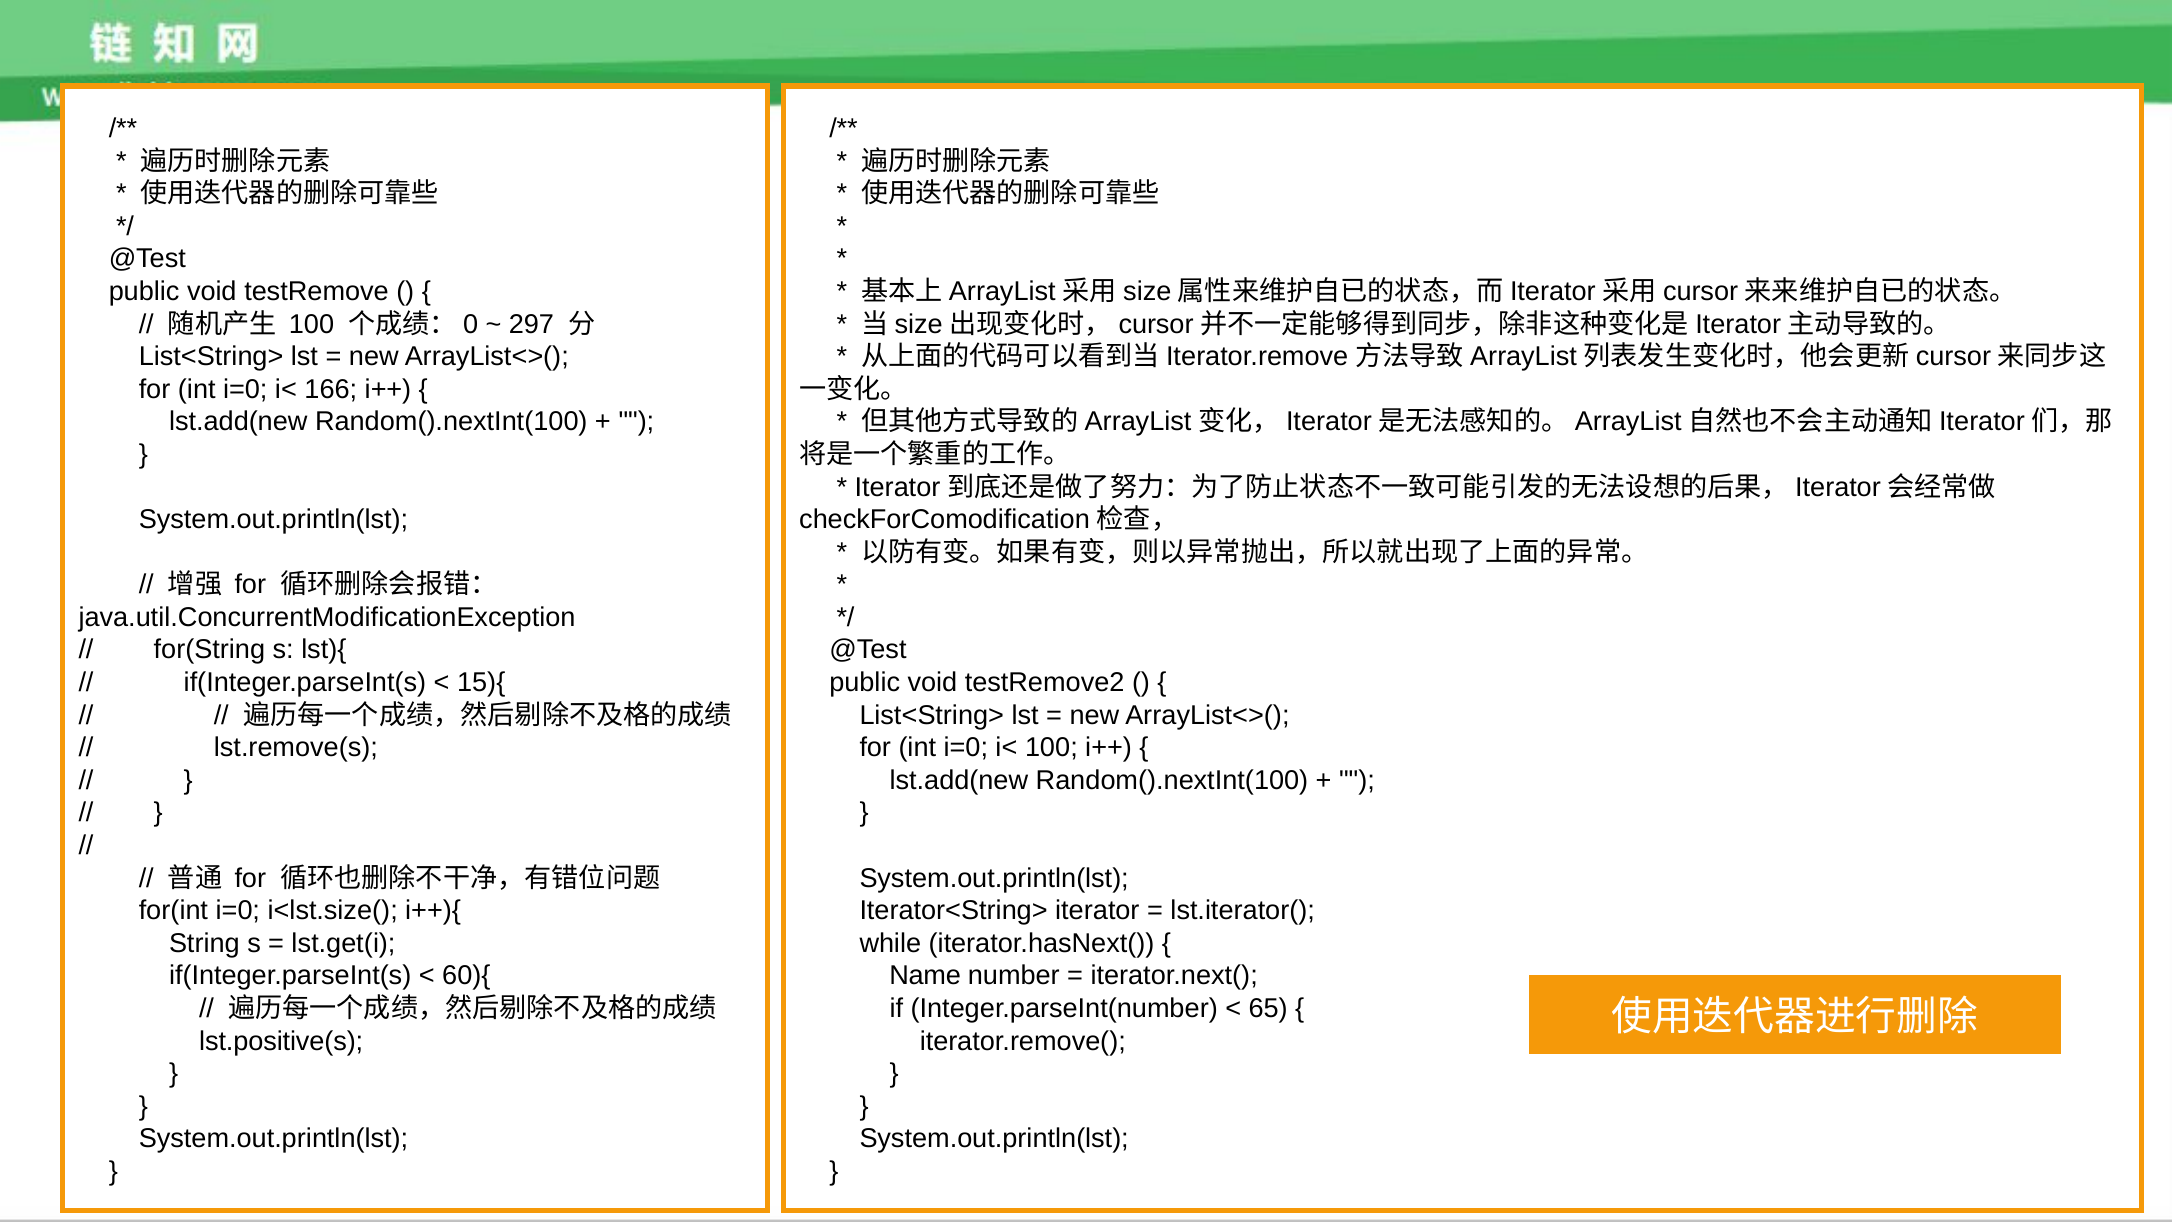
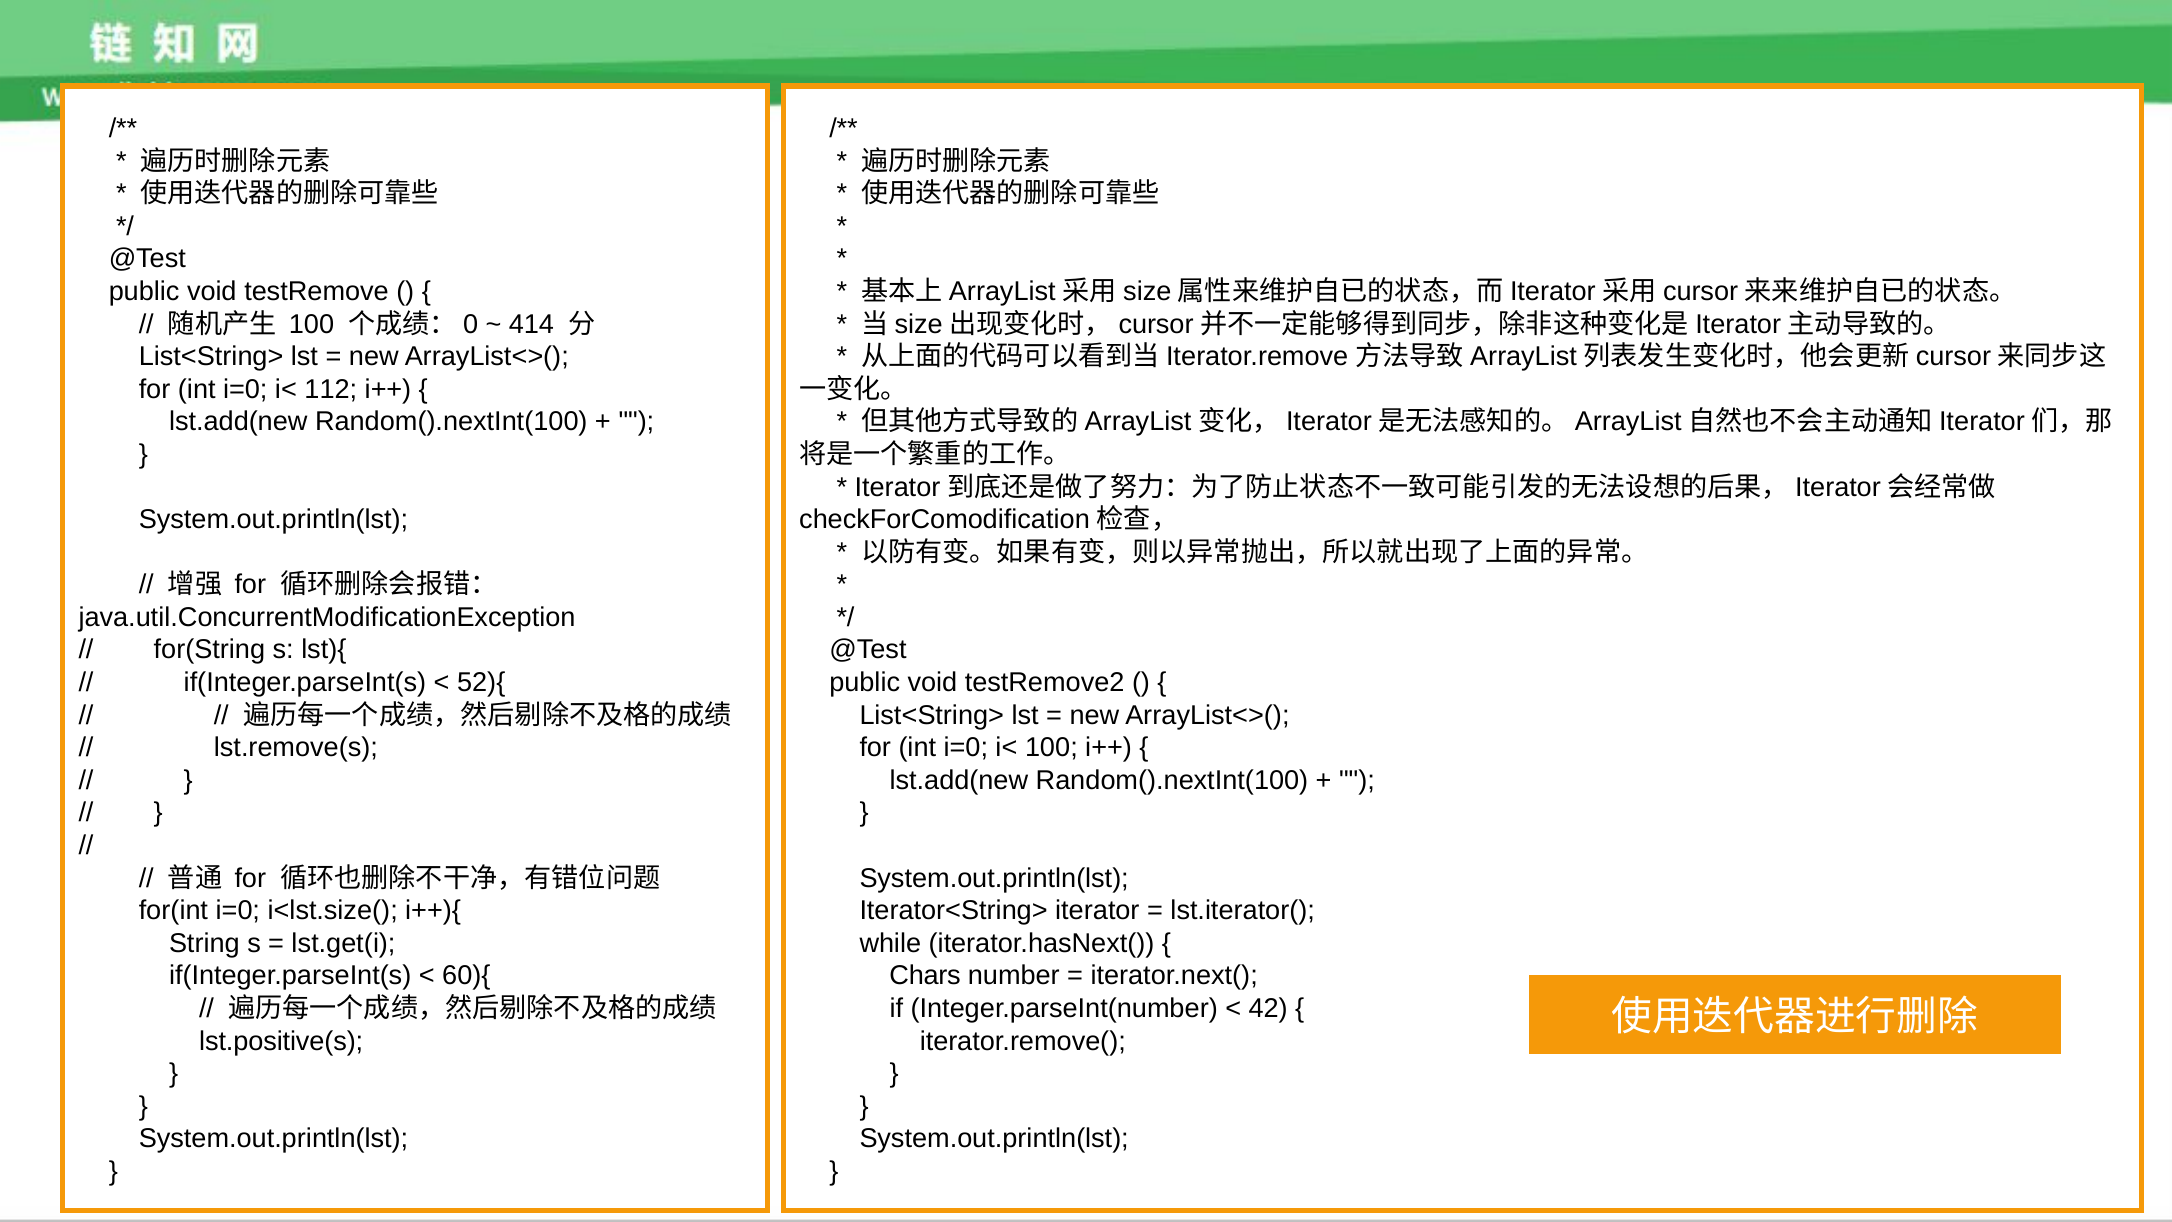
297: 297 -> 414 (531, 324)
166: 166 -> 112 (331, 389)
15){: 15){ -> 52){ (481, 682)
Name: Name -> Chars (925, 976)
65: 65 -> 42 (1268, 1008)
